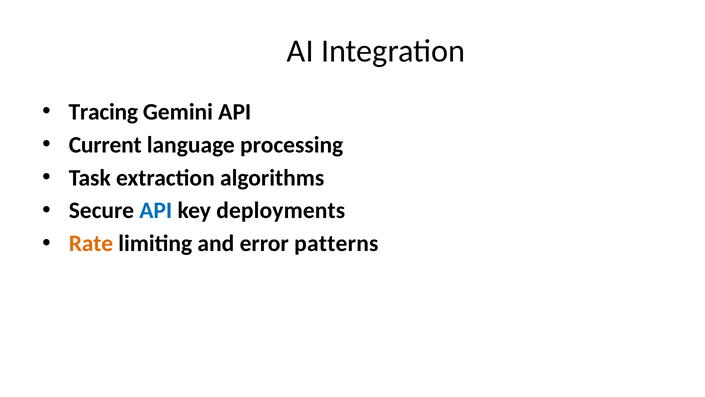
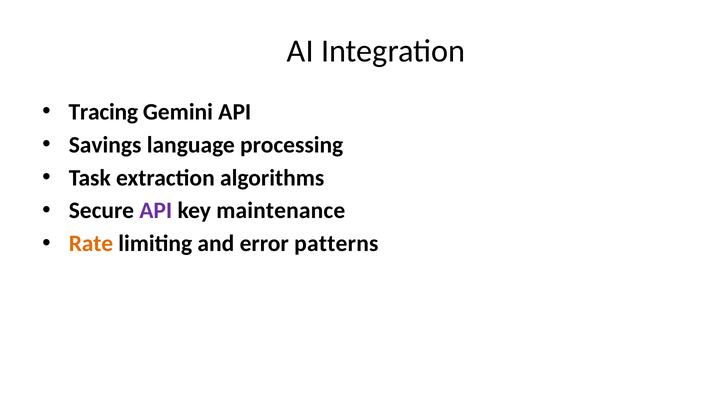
Current: Current -> Savings (105, 145)
API colour: blue -> purple (156, 210)
deployments: deployments -> maintenance (281, 210)
